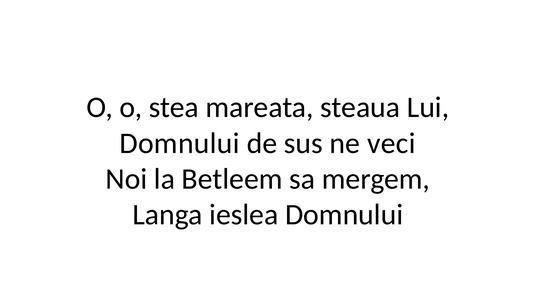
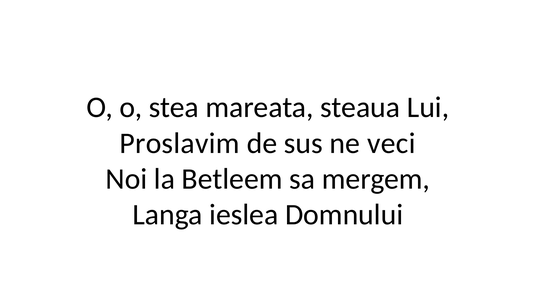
Domnului: Domnului -> Proslavim (180, 143)
